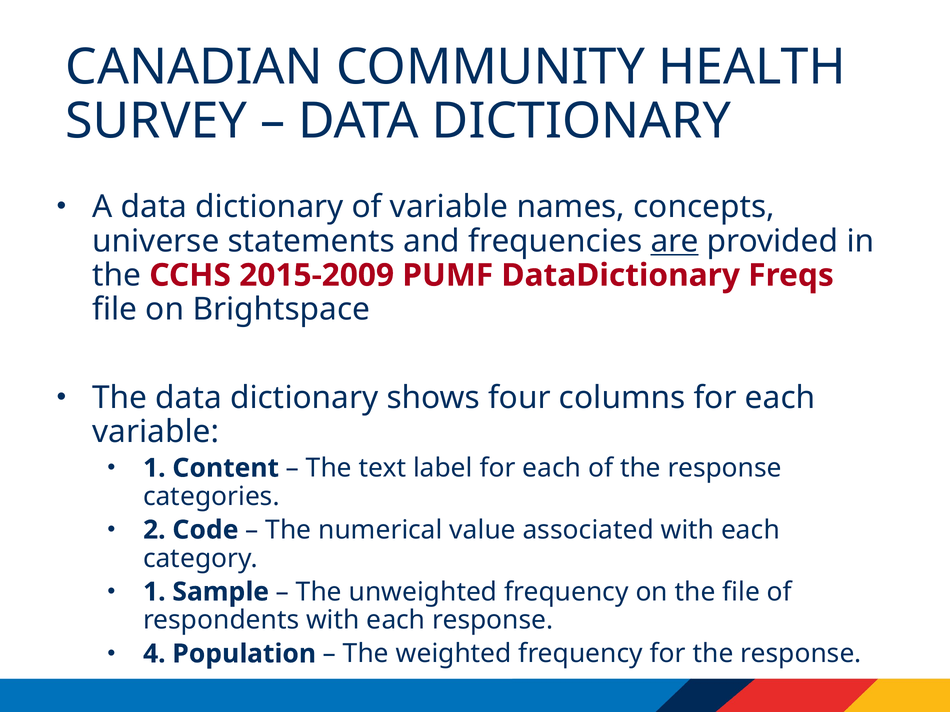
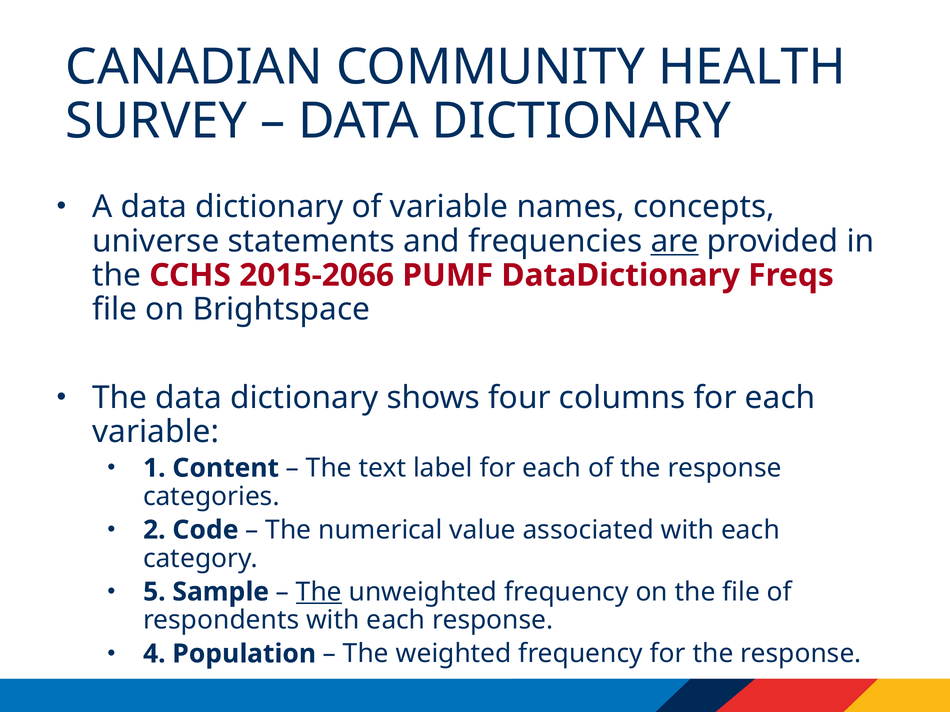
2015-2009: 2015-2009 -> 2015-2066 (317, 275)
1: 1 -> 5 (154, 592)
The underline: none -> present (319, 592)
